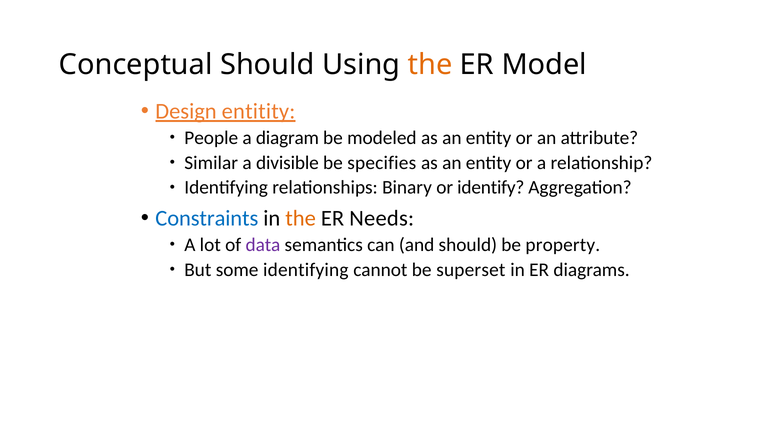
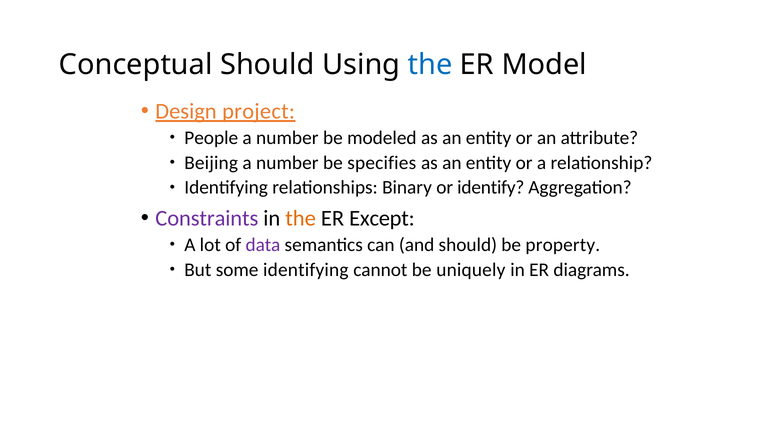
the colour: orange -> blue (430, 65)
entitity: entitity -> project (259, 111)
diagram: diagram -> number (287, 138)
Similar: Similar -> Beijing (211, 163)
divisible: divisible -> number (287, 163)
Constraints colour: blue -> purple (207, 218)
Needs: Needs -> Except (382, 218)
superset: superset -> uniquely (471, 270)
